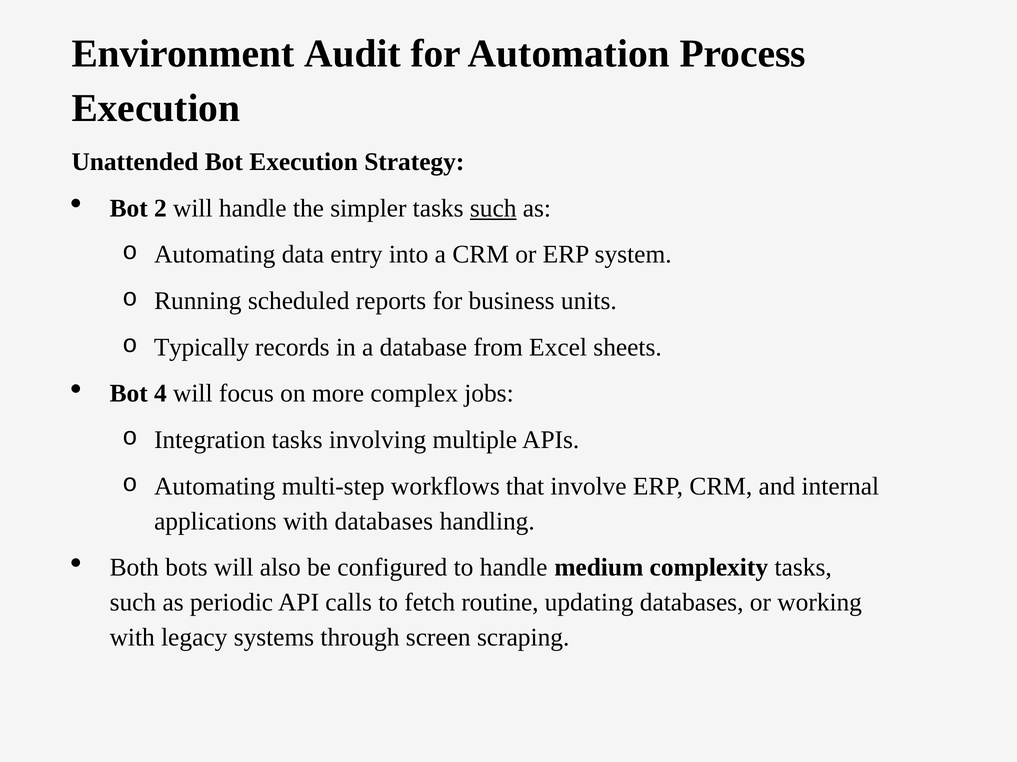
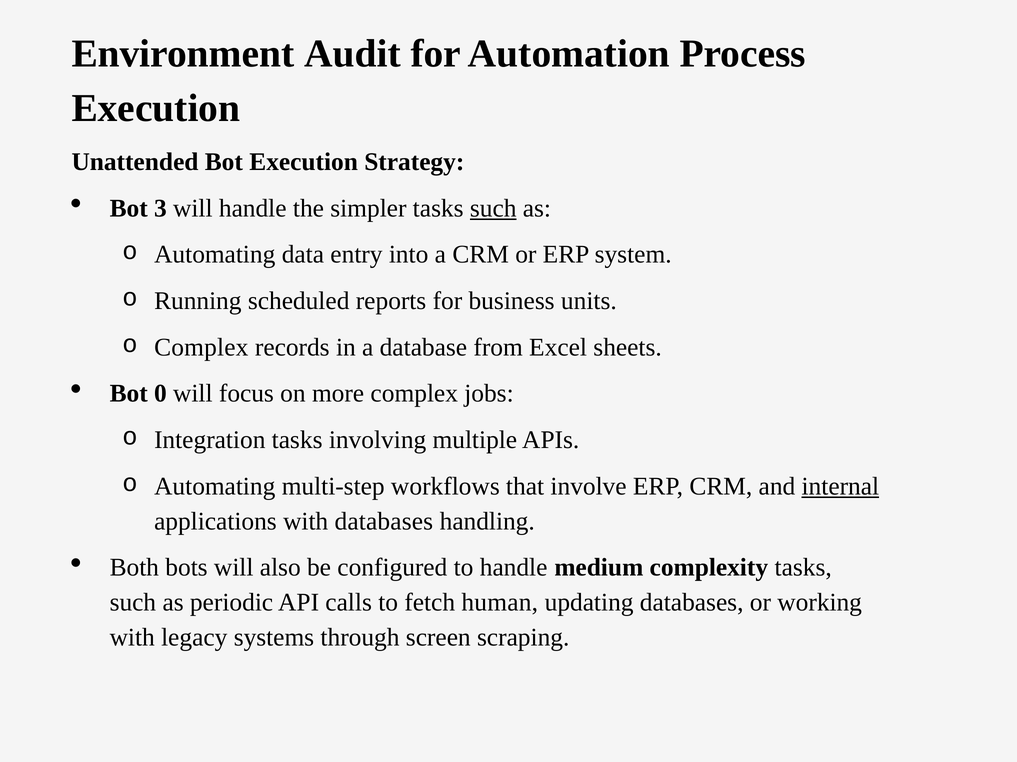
2: 2 -> 3 (160, 208)
Typically: Typically -> Complex (201, 348)
4: 4 -> 0 (160, 394)
internal underline: none -> present (840, 487)
routine: routine -> human (500, 603)
